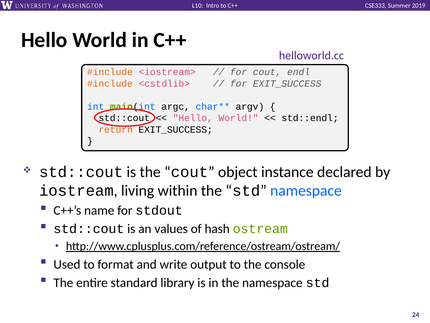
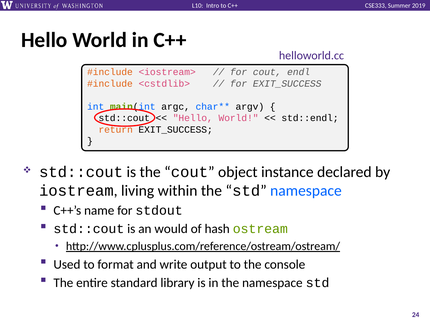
values: values -> would (171, 229)
